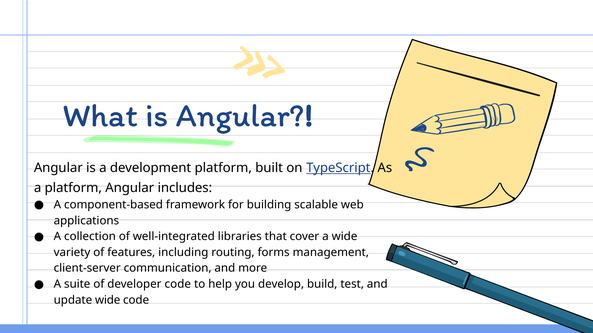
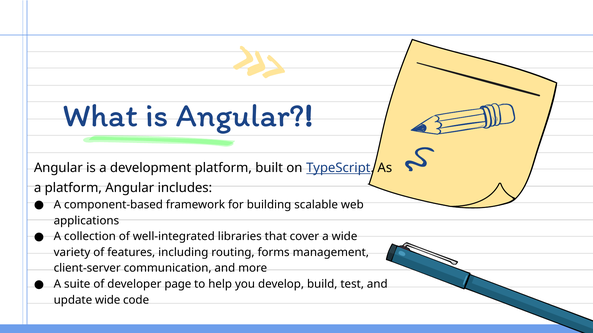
developer code: code -> page (178, 285)
